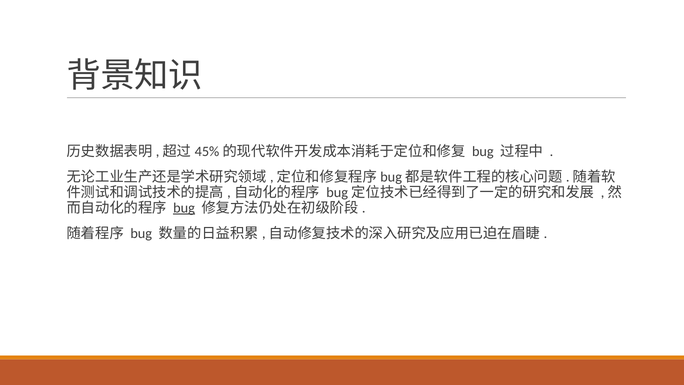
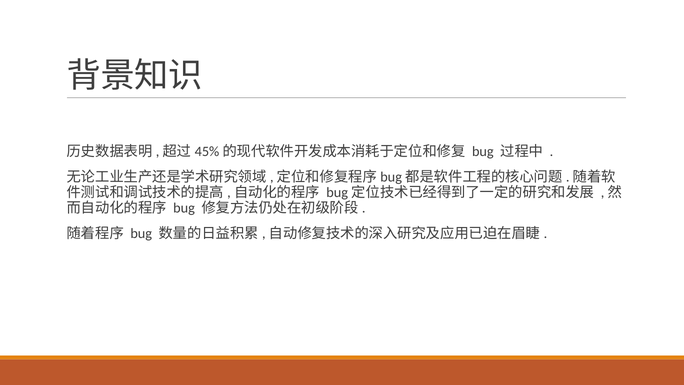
bug underline: present -> none (184, 208)
